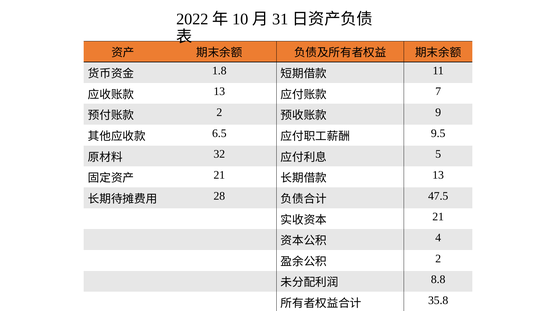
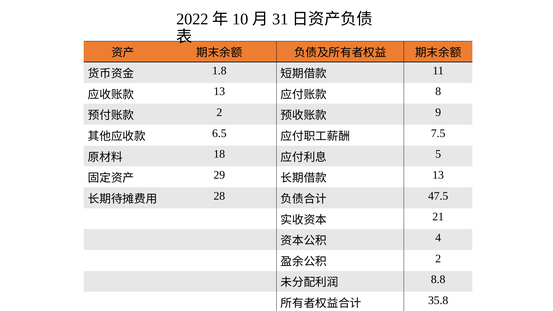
7: 7 -> 8 (438, 92)
9.5: 9.5 -> 7.5 (438, 133)
32: 32 -> 18 (219, 154)
21: 21 -> 29 (219, 175)
